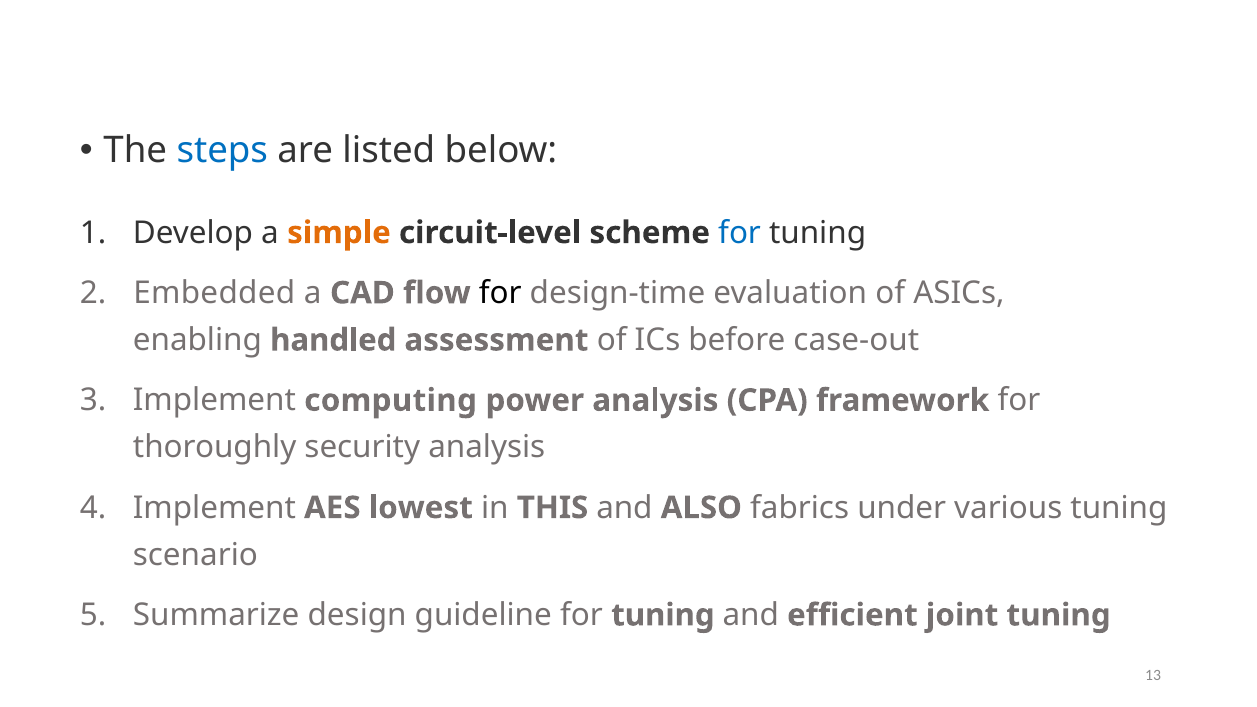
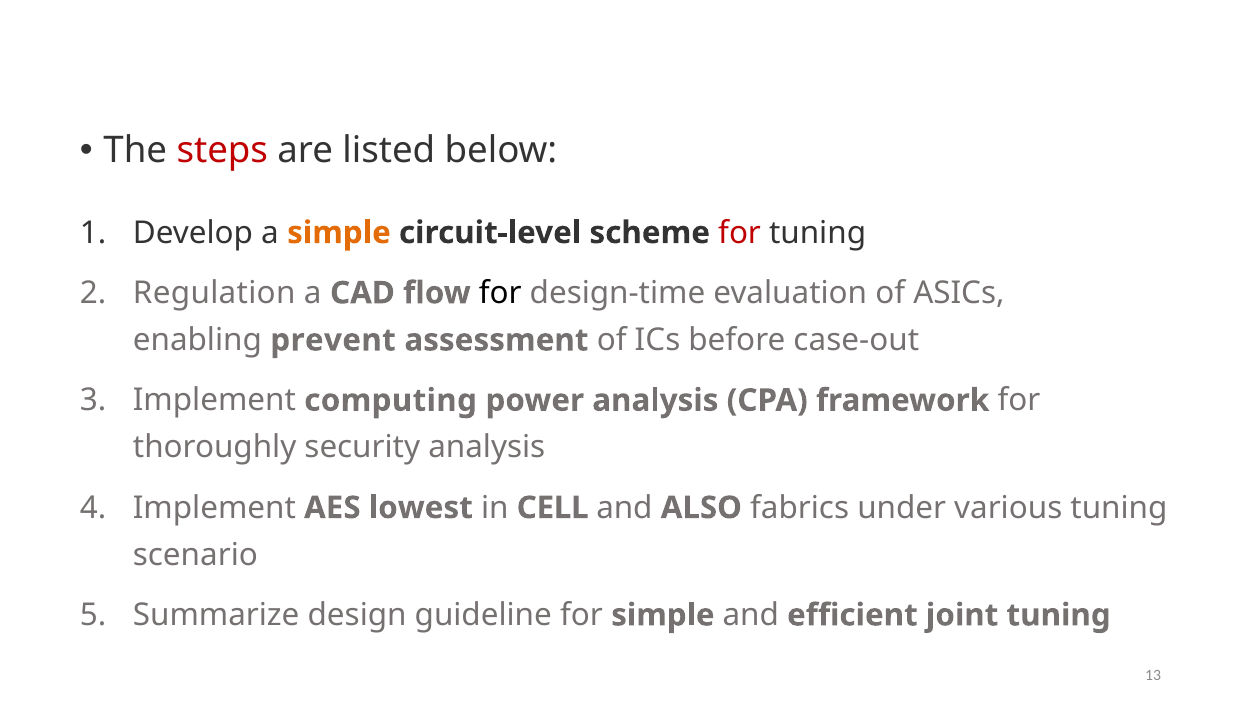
steps colour: blue -> red (222, 151)
for colour: blue -> red (740, 233)
Embedded: Embedded -> Regulation (214, 293)
handled: handled -> prevent (333, 340)
THIS: THIS -> CELL (553, 508)
guideline for tuning: tuning -> simple (663, 615)
